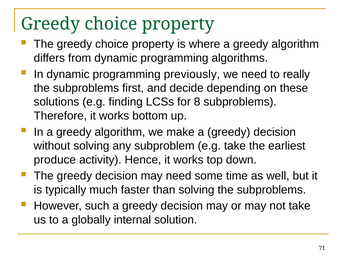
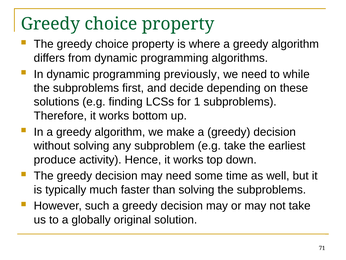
really: really -> while (296, 74)
8: 8 -> 1 (197, 102)
internal: internal -> original (132, 219)
